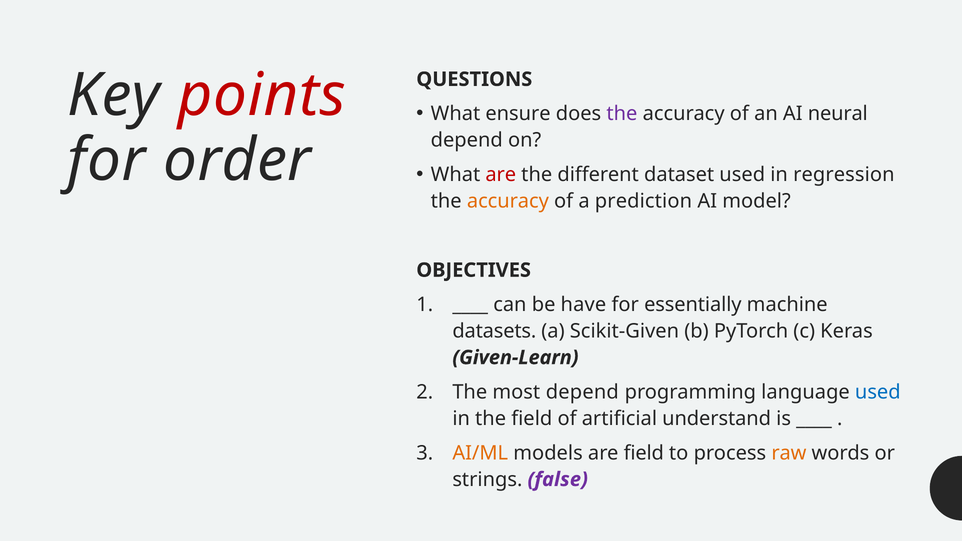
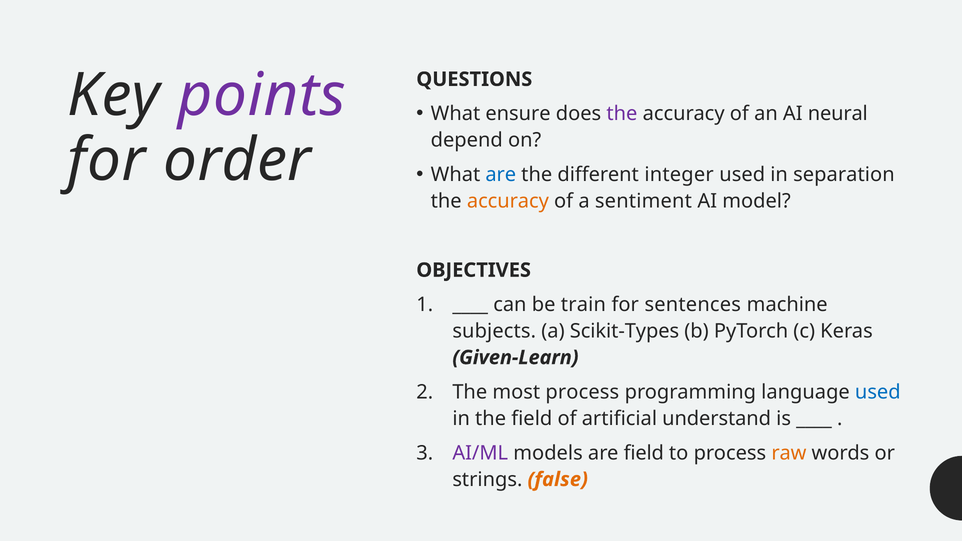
points colour: red -> purple (262, 96)
are colour: red -> blue (501, 175)
dataset: dataset -> integer (679, 175)
regression: regression -> separation (844, 175)
prediction: prediction -> sentiment (643, 201)
have: have -> train (583, 305)
essentially: essentially -> sentences (693, 305)
datasets: datasets -> subjects (494, 331)
Scikit-Given: Scikit-Given -> Scikit-Types (625, 331)
most depend: depend -> process (582, 392)
AI/ML colour: orange -> purple (480, 453)
false colour: purple -> orange (558, 480)
